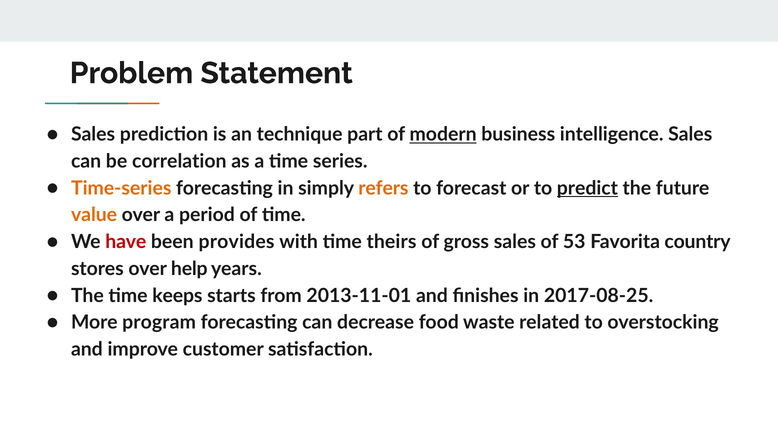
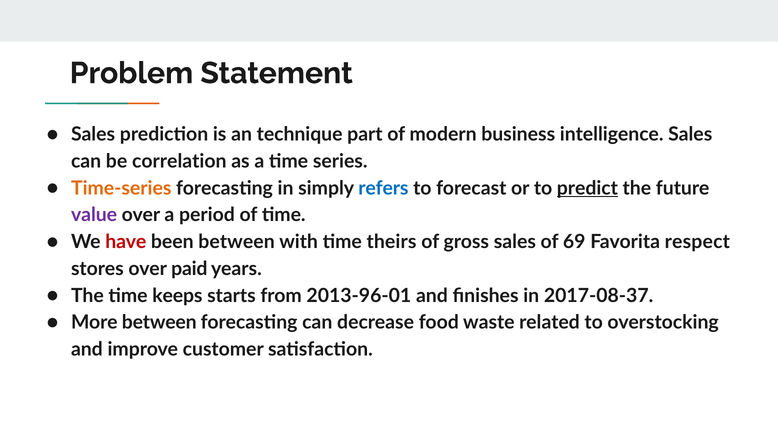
modern underline: present -> none (443, 134)
refers colour: orange -> blue (383, 188)
value colour: orange -> purple (94, 215)
been provides: provides -> between (237, 242)
53: 53 -> 69 (574, 242)
country: country -> respect (697, 242)
help: help -> paid (189, 269)
2013-11-01: 2013-11-01 -> 2013-96-01 (359, 295)
2017-08-25: 2017-08-25 -> 2017-08-37 (599, 295)
More program: program -> between (159, 322)
